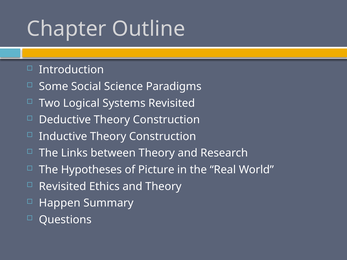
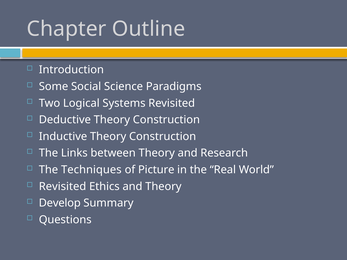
Hypotheses: Hypotheses -> Techniques (91, 170)
Happen: Happen -> Develop (60, 203)
